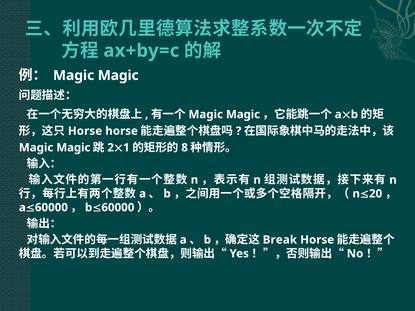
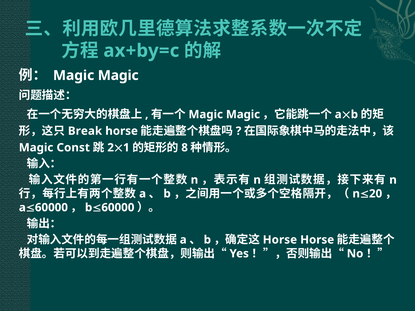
Horse: Horse -> Break (85, 131)
Magic: Magic -> Const (73, 148)
Break: Break -> Horse (280, 240)
